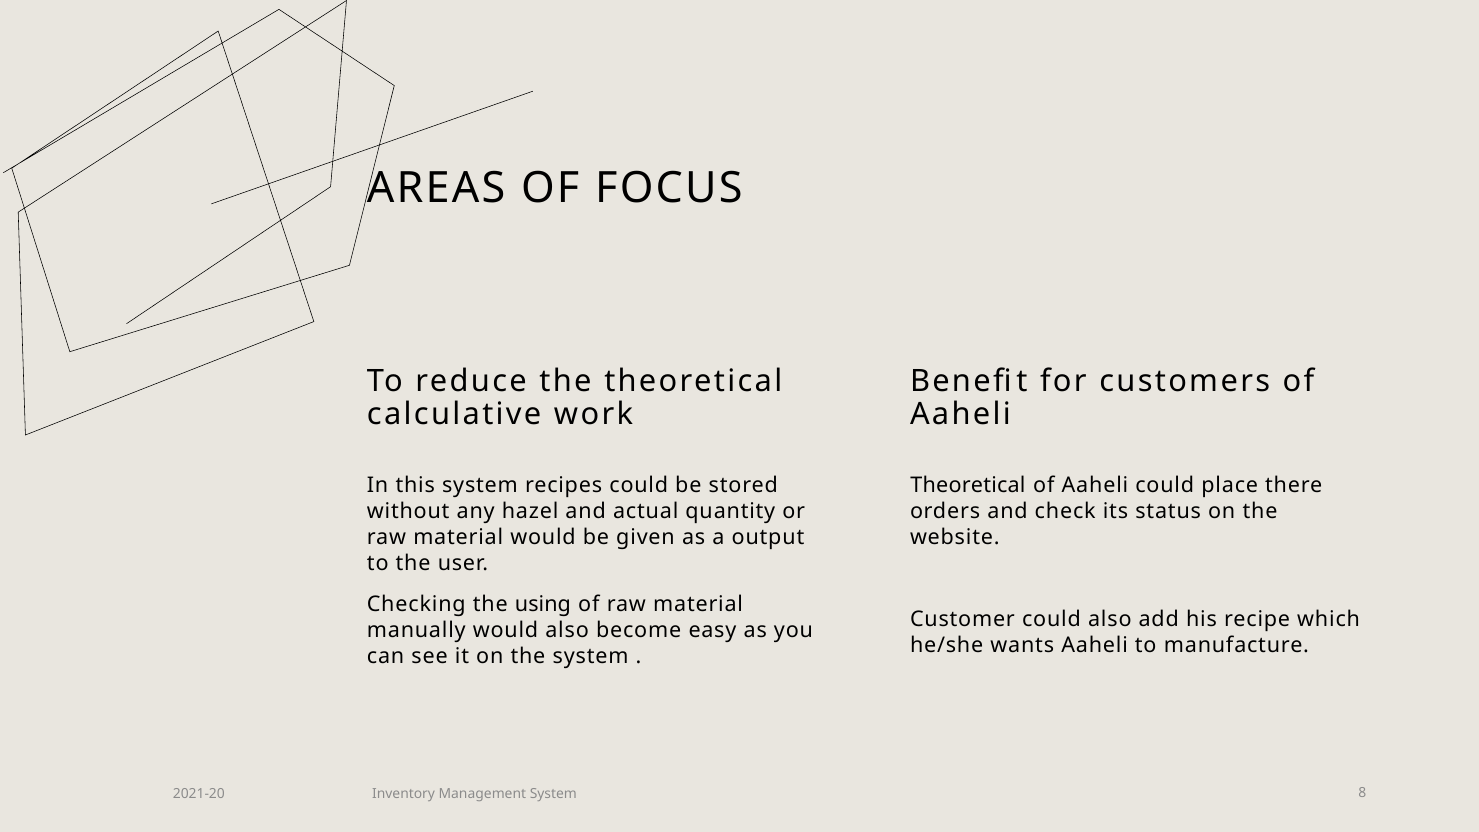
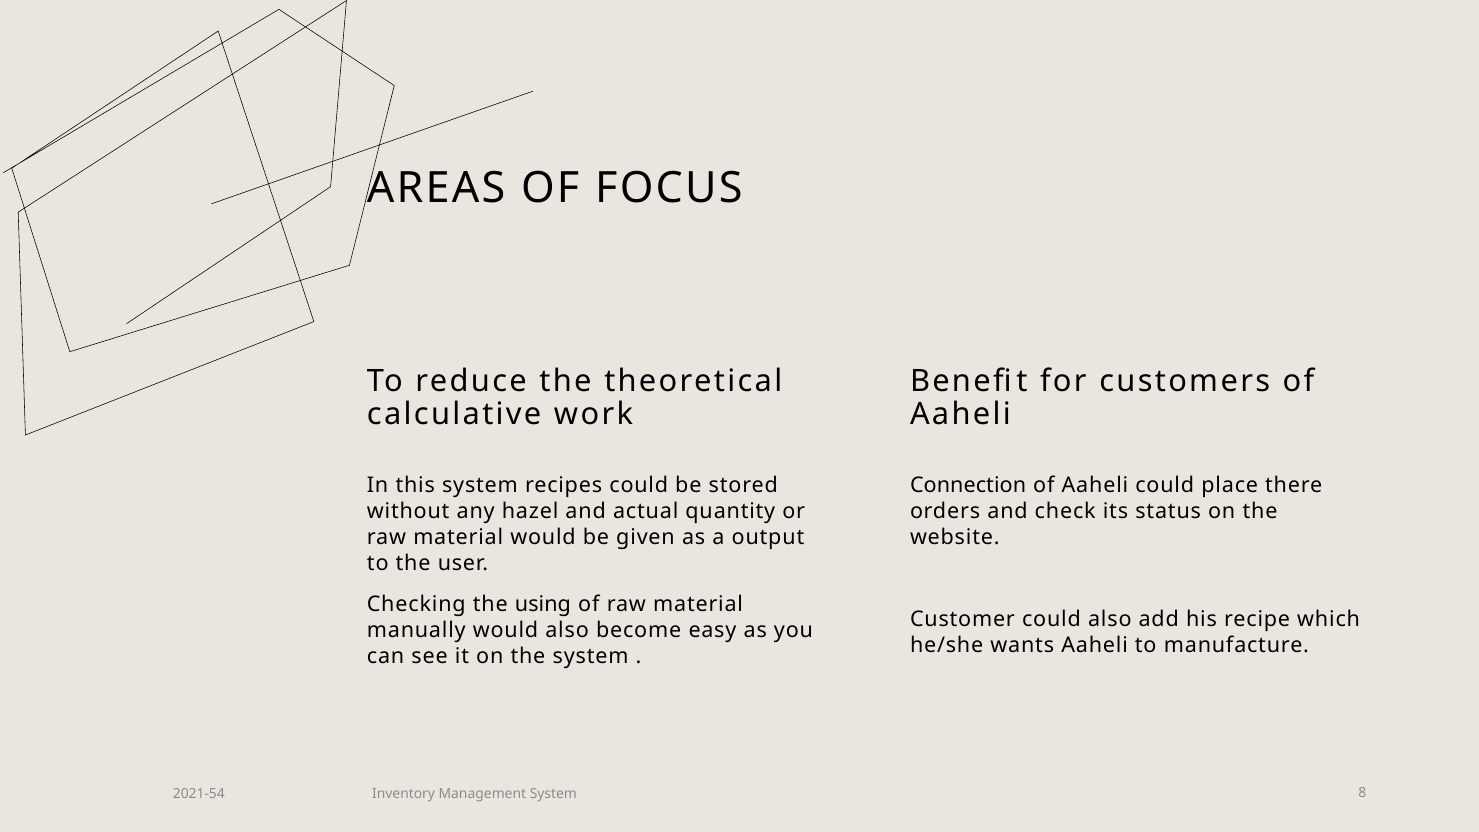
Theoretical: Theoretical -> Connection (968, 485)
2021-20: 2021-20 -> 2021-54 (199, 794)
